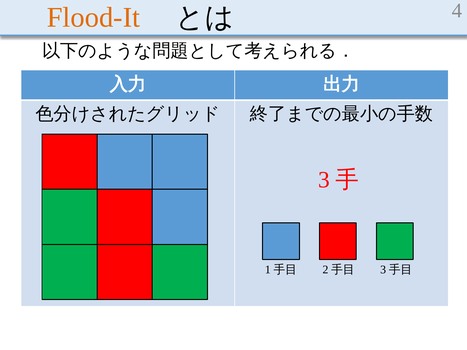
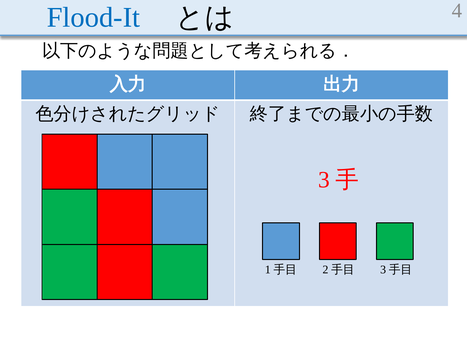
Flood-It colour: orange -> blue (93, 17)
